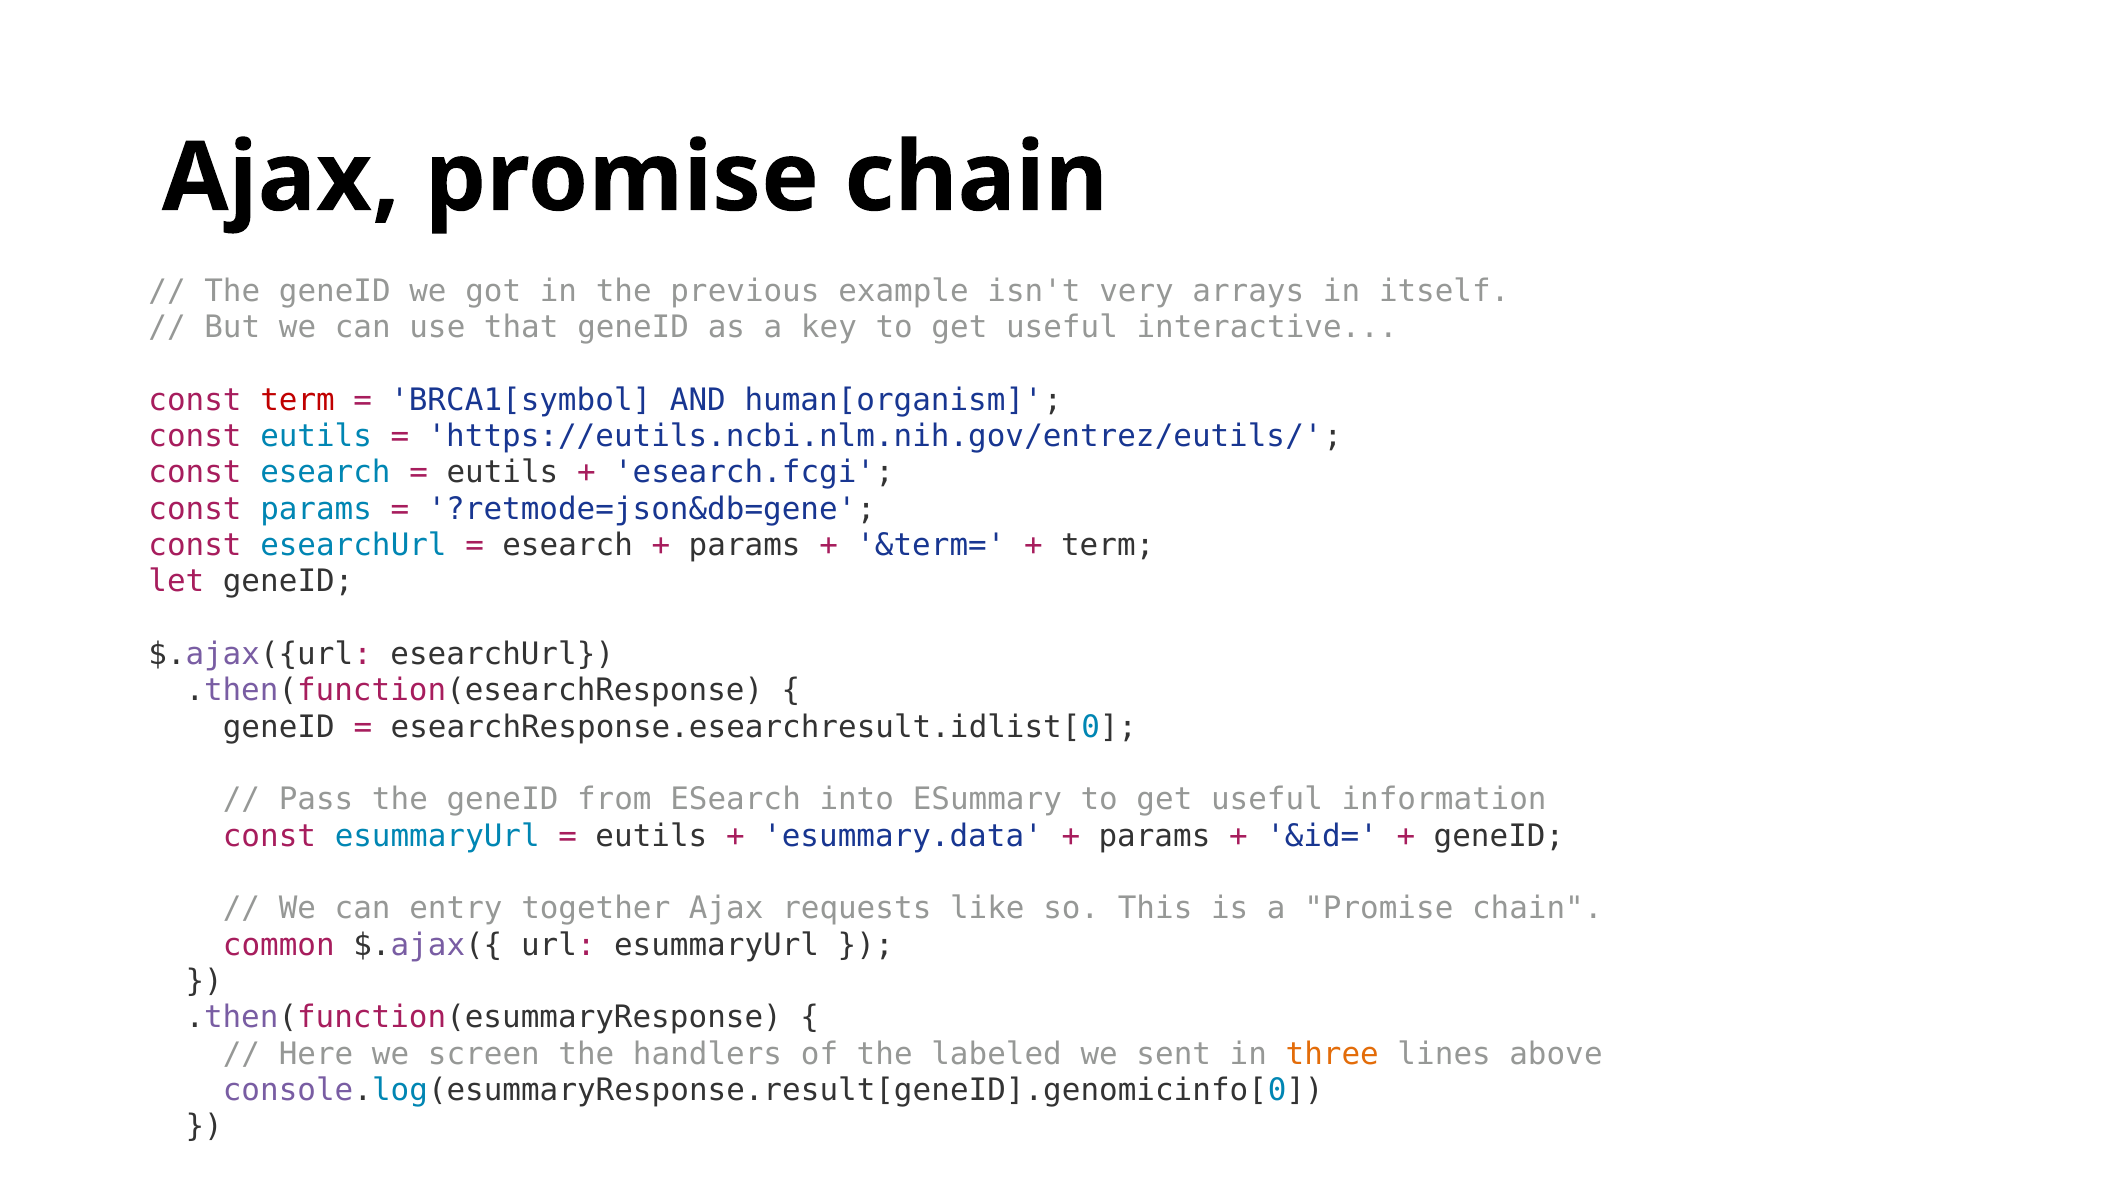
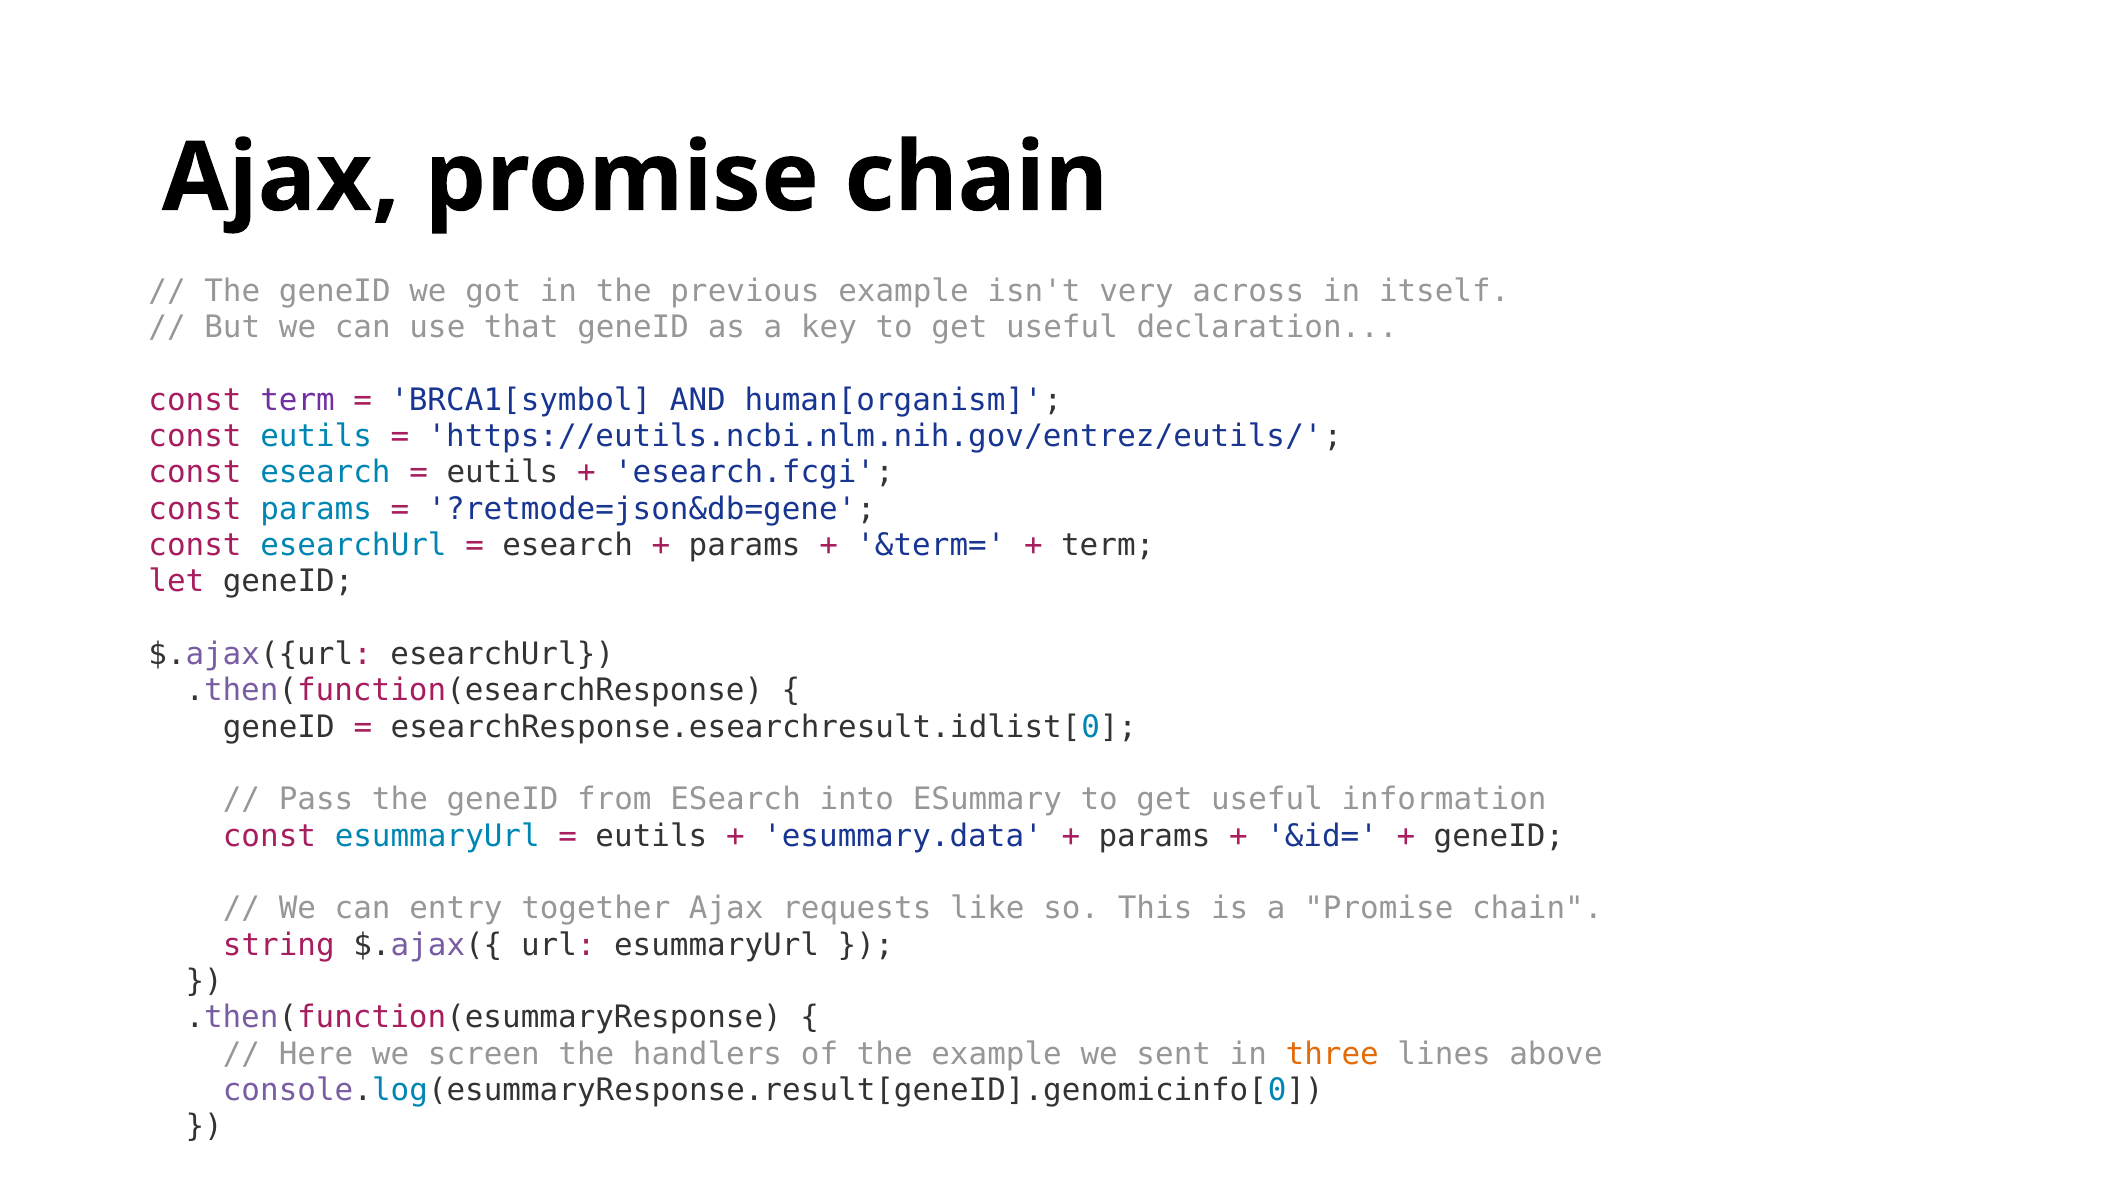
arrays: arrays -> across (1248, 291)
interactive: interactive -> declaration (1267, 327)
term colour: red -> purple (298, 400)
common: common -> string (279, 944)
the labeled: labeled -> example (997, 1053)
